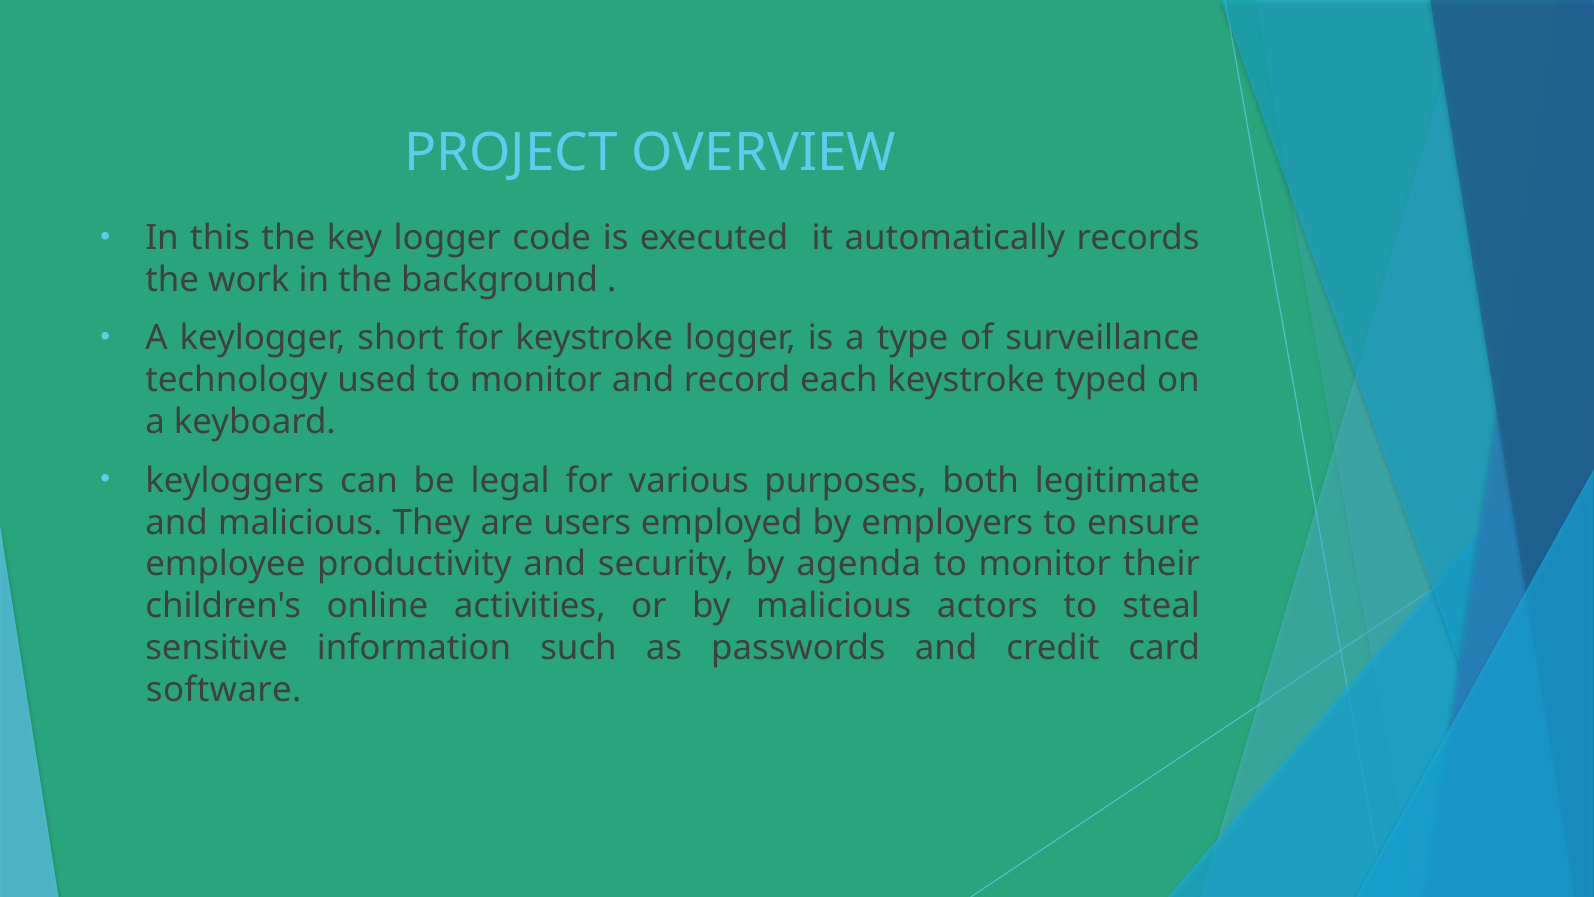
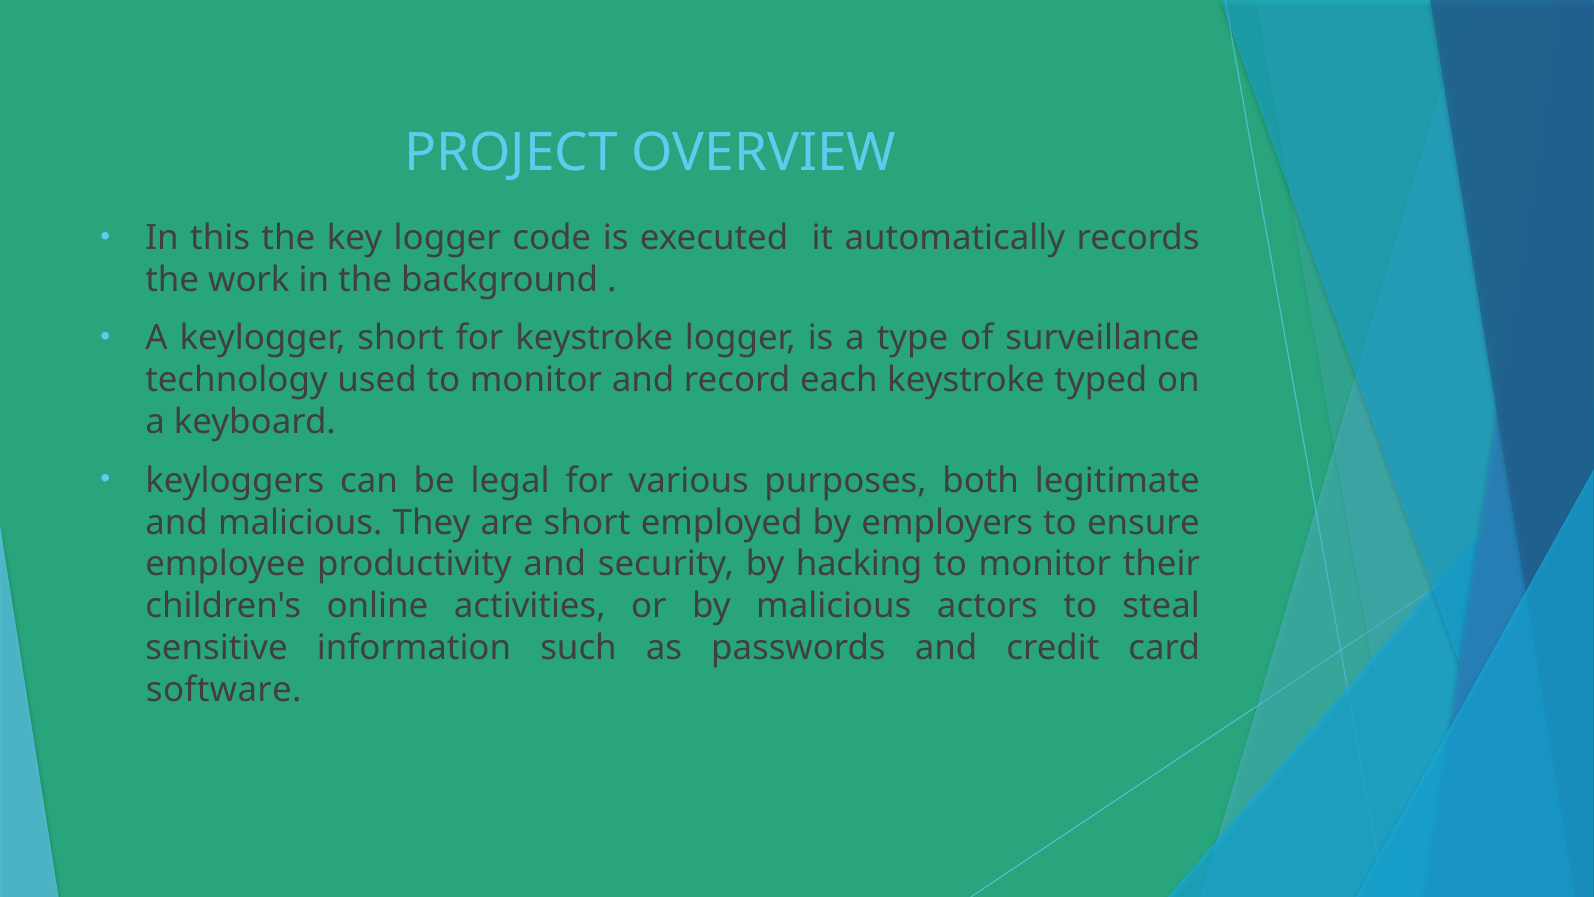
are users: users -> short (587, 522)
agenda: agenda -> hacking (859, 564)
